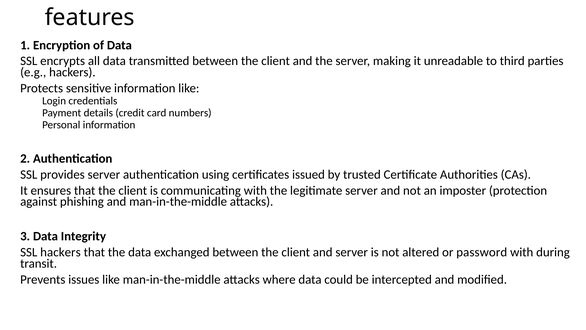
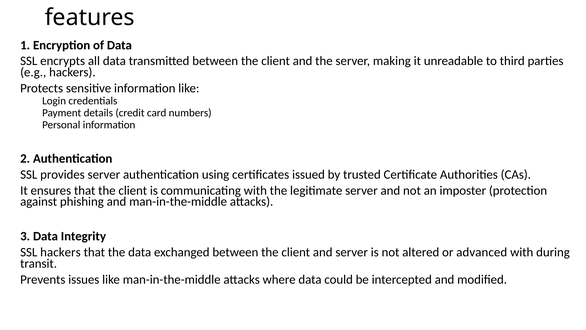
password: password -> advanced (482, 252)
